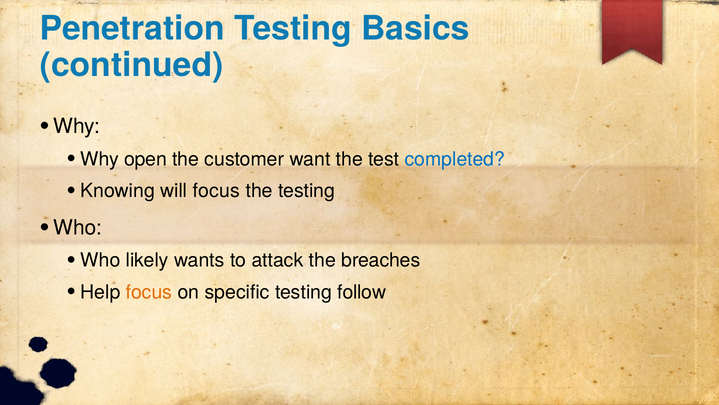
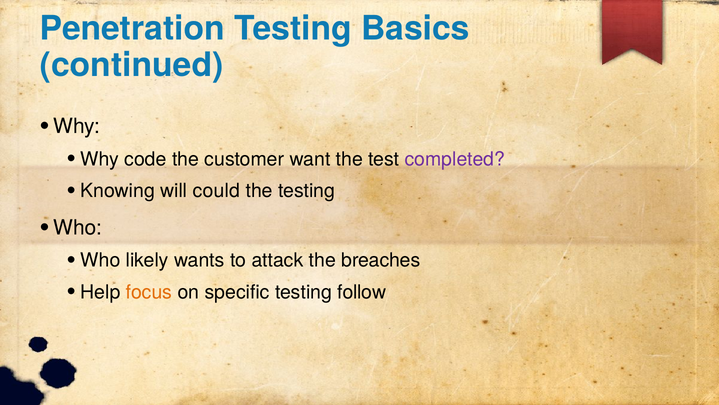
open: open -> code (145, 159)
completed colour: blue -> purple (455, 159)
will focus: focus -> could (216, 191)
